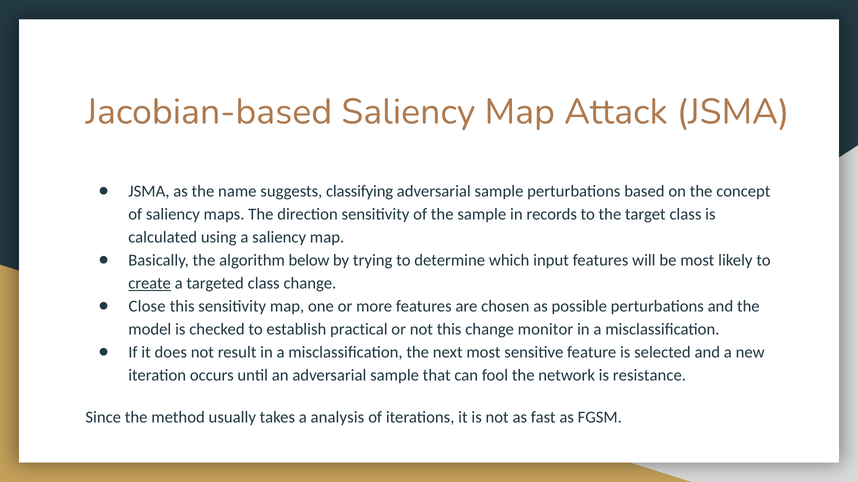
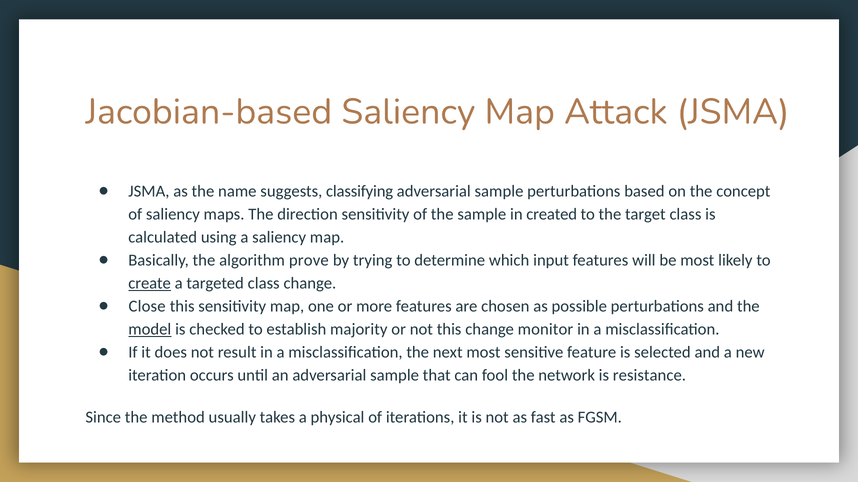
records: records -> created (552, 215)
below: below -> prove (309, 261)
model underline: none -> present (150, 330)
practical: practical -> majority (359, 330)
analysis: analysis -> physical (337, 418)
